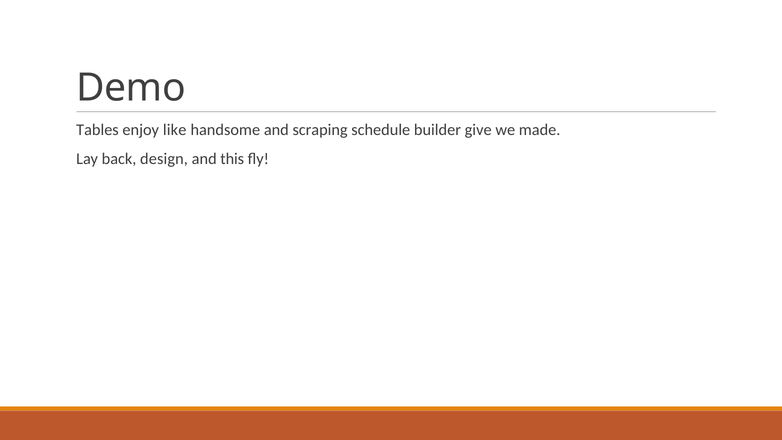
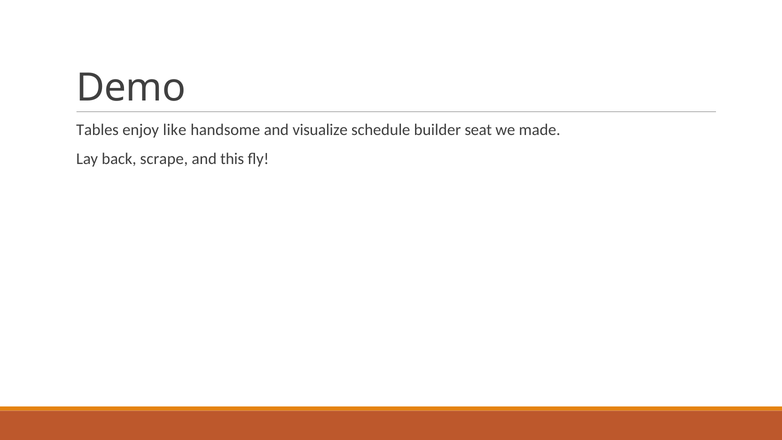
scraping: scraping -> visualize (320, 130)
give: give -> seat (478, 130)
design: design -> scrape (164, 159)
